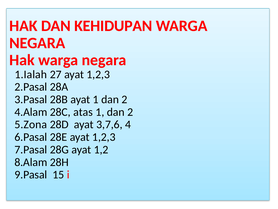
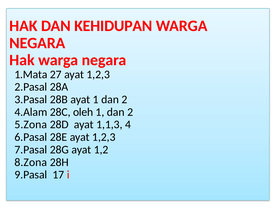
1.Ialah: 1.Ialah -> 1.Mata (31, 74)
atas: atas -> oleh (83, 112)
3,7,6: 3,7,6 -> 1,1,3 (109, 124)
8.Alam: 8.Alam -> 8.Zona (31, 162)
15: 15 -> 17 (58, 174)
